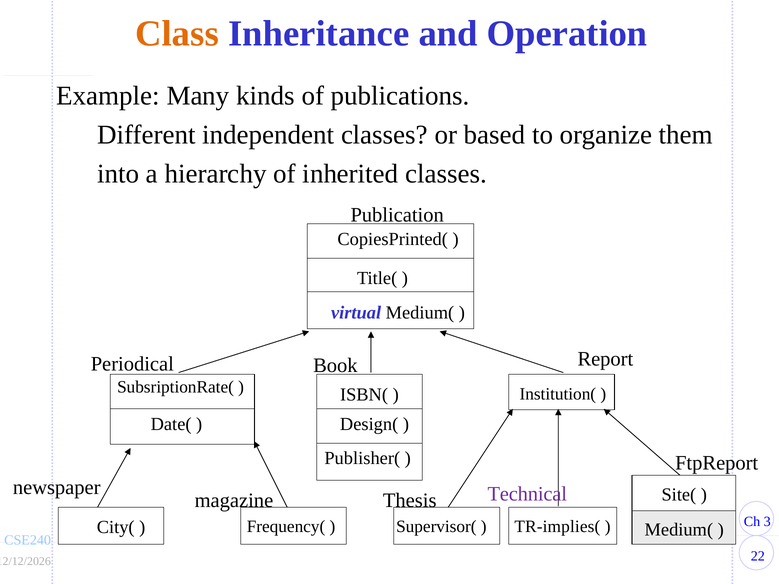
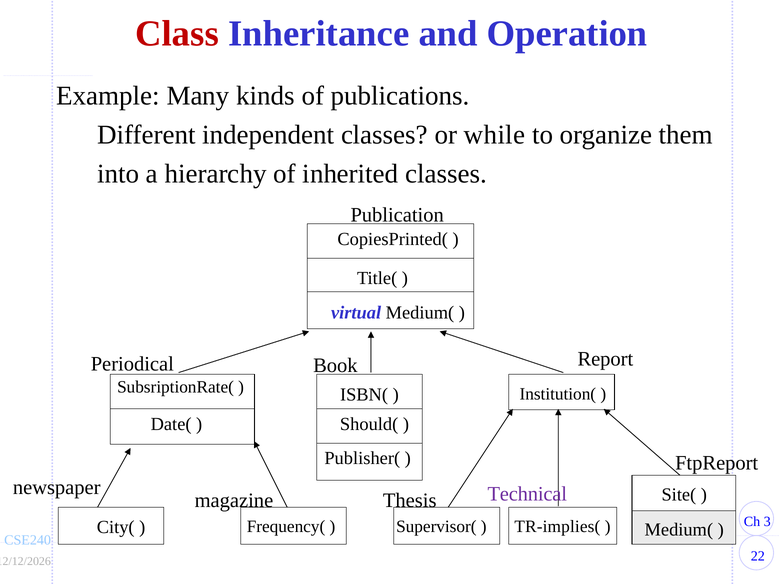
Class colour: orange -> red (177, 33)
based: based -> while (495, 135)
Design(: Design( -> Should( (369, 424)
